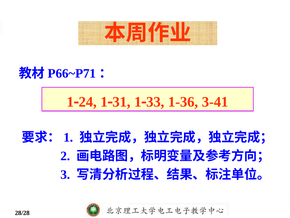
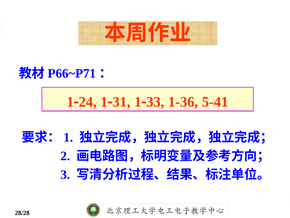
3-41: 3-41 -> 5-41 (215, 102)
